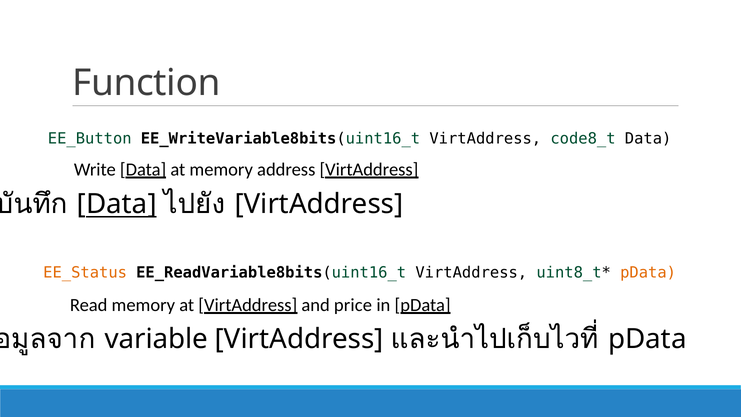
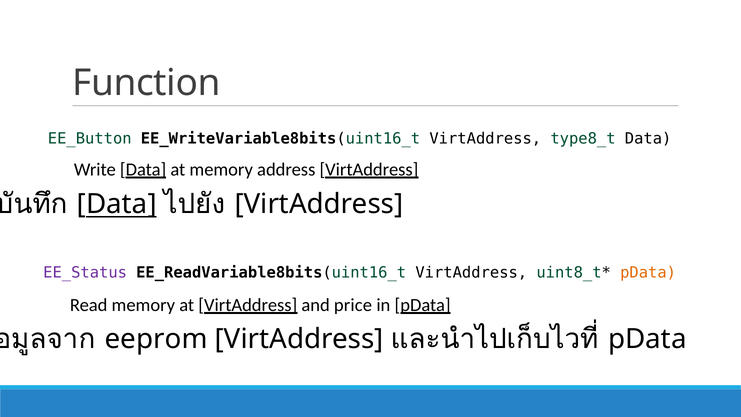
code8_t: code8_t -> type8_t (583, 139)
EE_Status colour: orange -> purple (85, 272)
variable: variable -> eeprom (156, 339)
